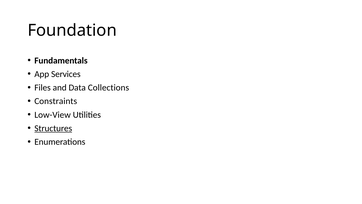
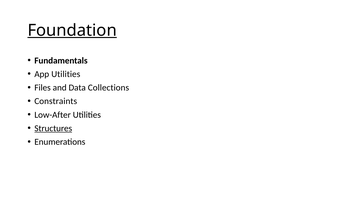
Foundation underline: none -> present (72, 30)
App Services: Services -> Utilities (66, 74)
Low-View: Low-View -> Low-After (53, 115)
